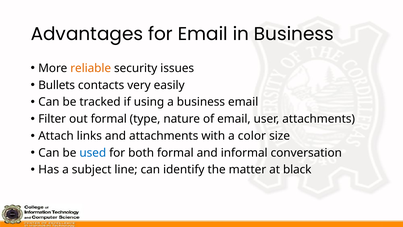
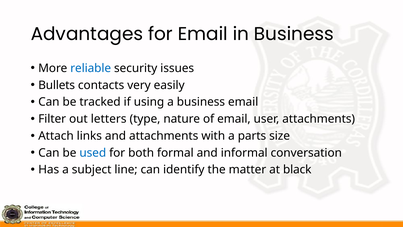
reliable colour: orange -> blue (91, 68)
out formal: formal -> letters (109, 119)
color: color -> parts (252, 136)
